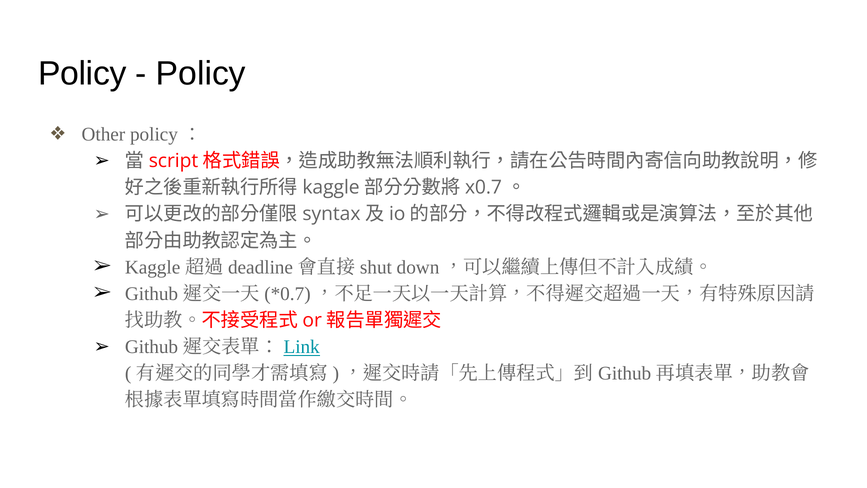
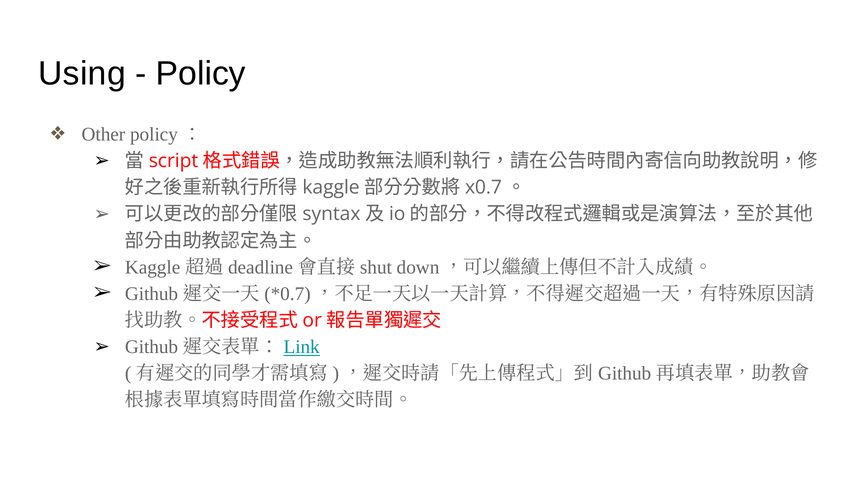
Policy: Policy -> Using (82, 73)
